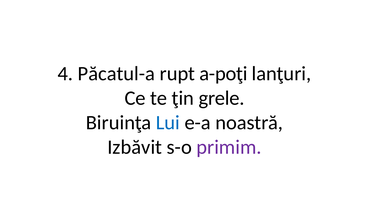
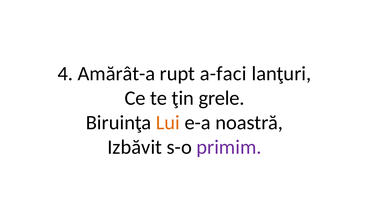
Păcatul-a: Păcatul-a -> Amărât-a (116, 74)
a-poţi: a-poţi -> a-faci (223, 74)
Lui colour: blue -> orange (168, 123)
